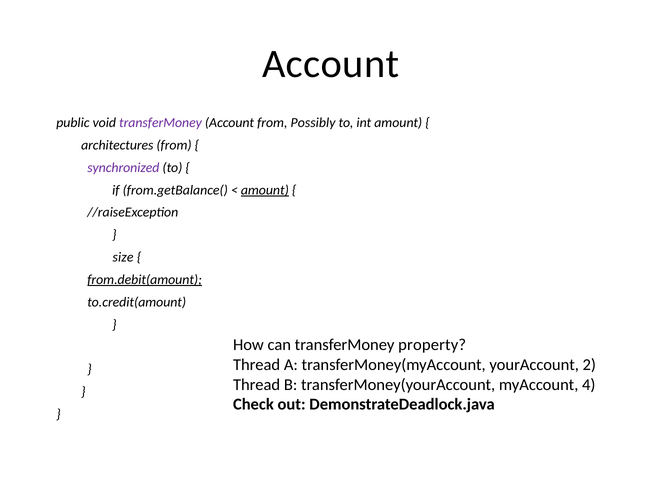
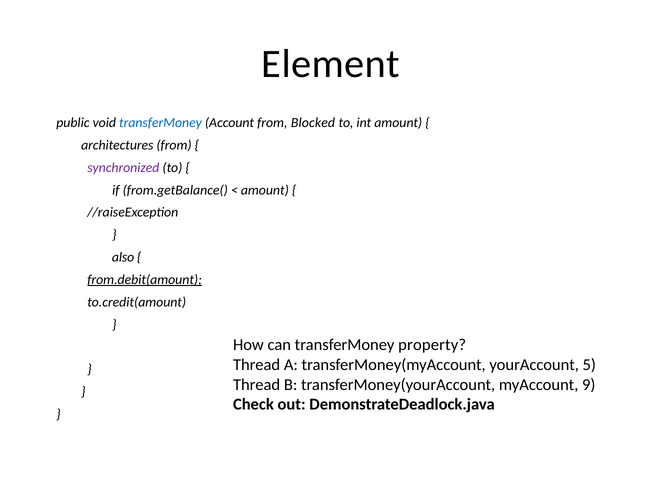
Account: Account -> Element (331, 64)
transferMoney colour: purple -> blue (160, 123)
Possibly: Possibly -> Blocked (313, 123)
amount underline: present -> none (265, 190)
size: size -> also (123, 257)
2: 2 -> 5 (589, 365)
4: 4 -> 9 (589, 385)
